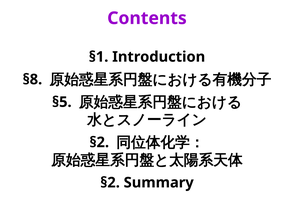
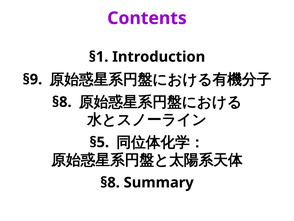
§8: §8 -> §9 (32, 79)
§5: §5 -> §8 (62, 102)
§2: §2 -> §5 (99, 142)
§2: §2 -> §8 (110, 182)
